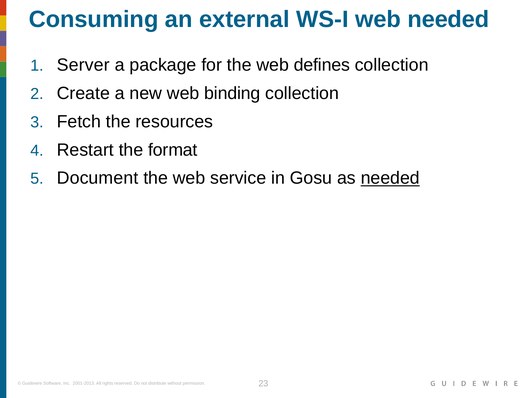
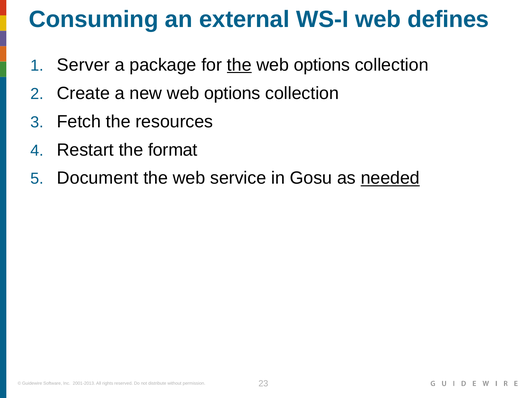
web needed: needed -> defines (448, 20)
the underline: none -> present (239, 65)
defines: defines -> options (322, 65)
new web binding: binding -> options (232, 93)
